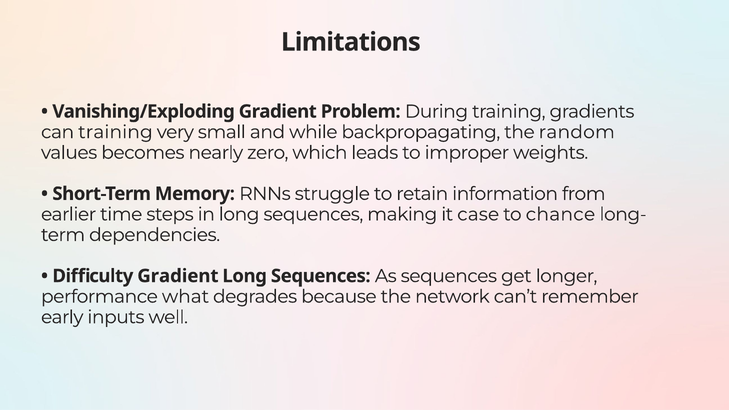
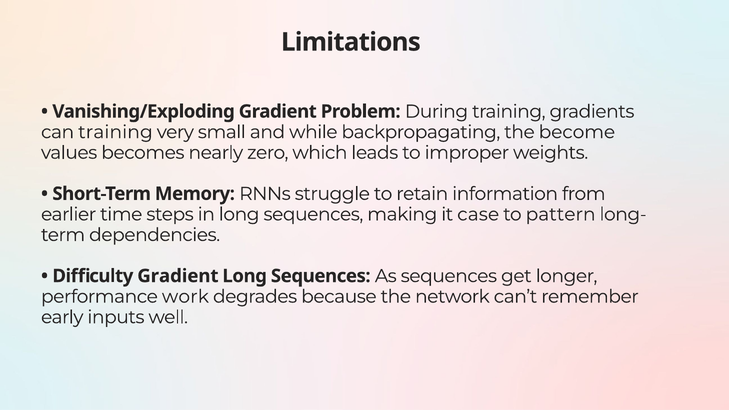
random: random -> become (577, 132)
chance: chance -> pattern (561, 214)
what: what -> work (185, 297)
